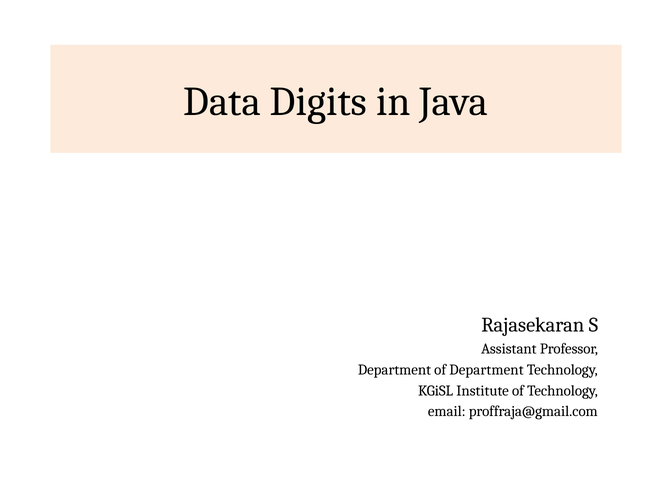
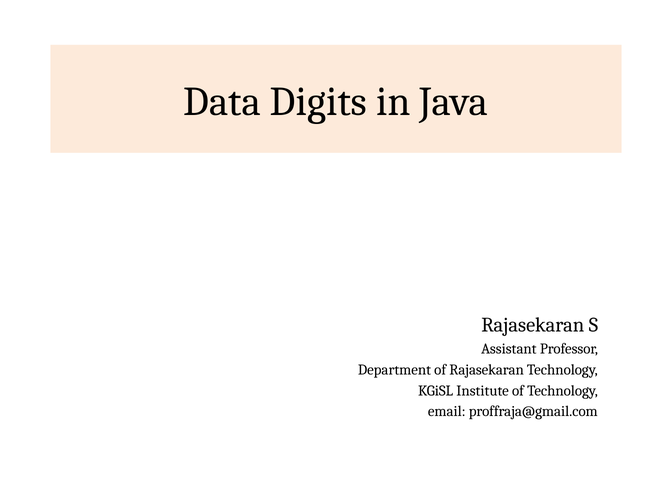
of Department: Department -> Rajasekaran (487, 370)
